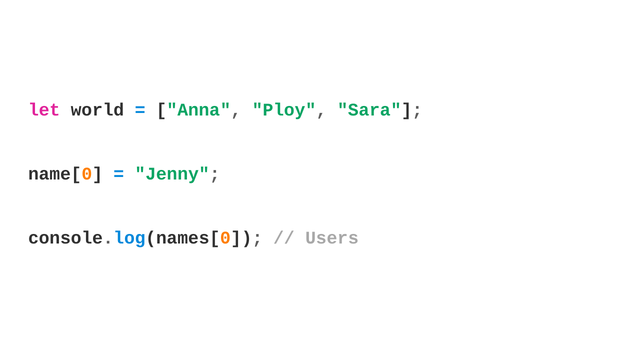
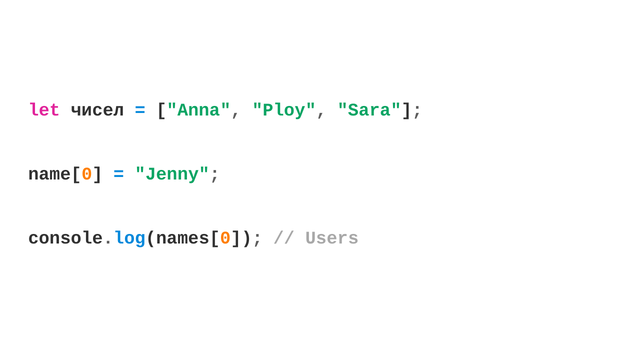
world: world -> чисел (97, 110)
